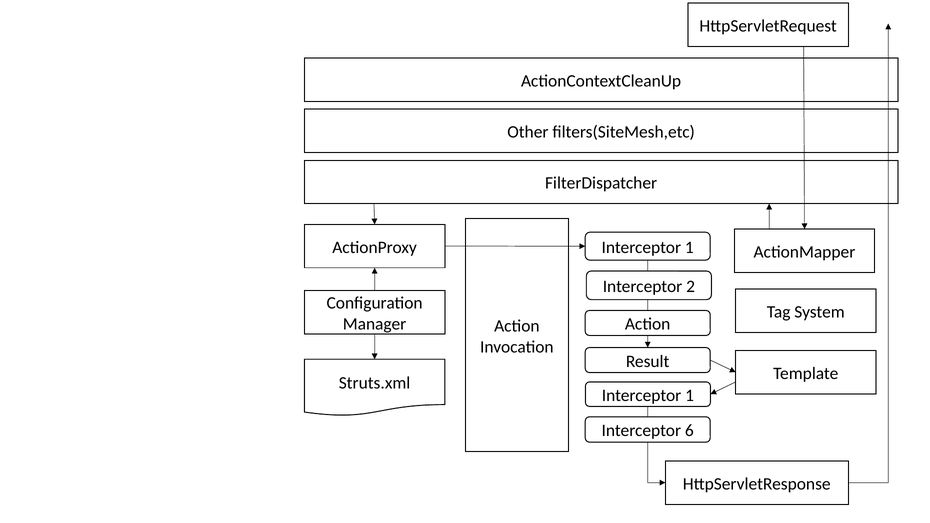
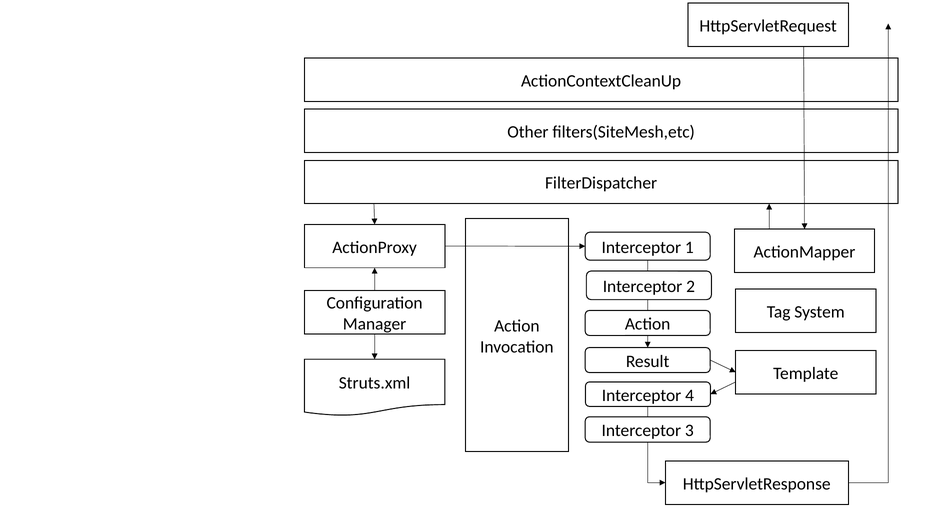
1: 1 -> 4 (690, 395)
6: 6 -> 3 (689, 431)
